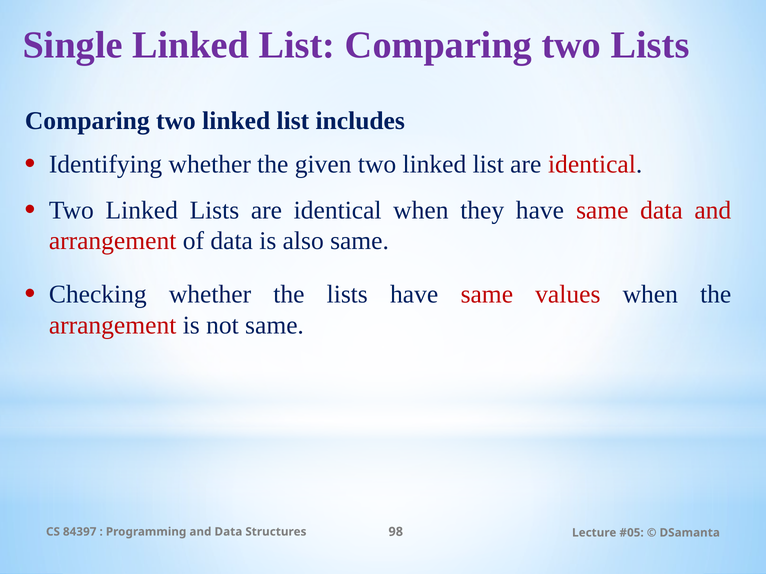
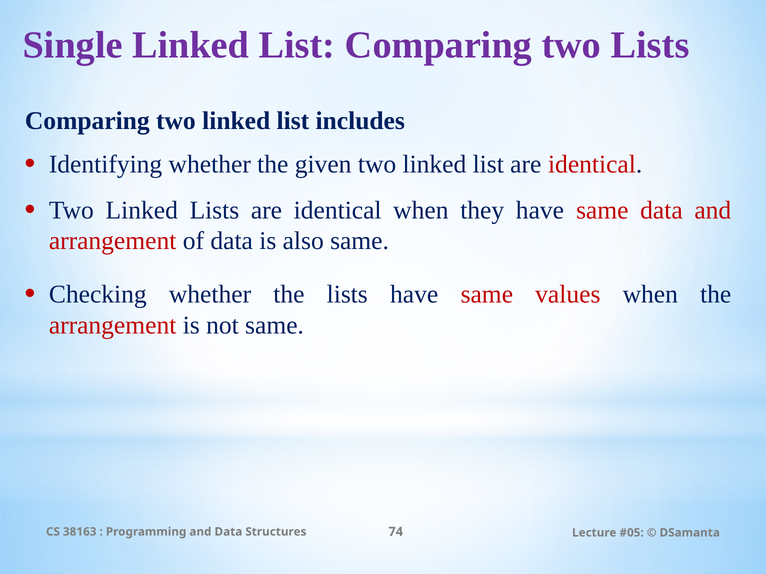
84397: 84397 -> 38163 (80, 532)
98: 98 -> 74 (396, 532)
